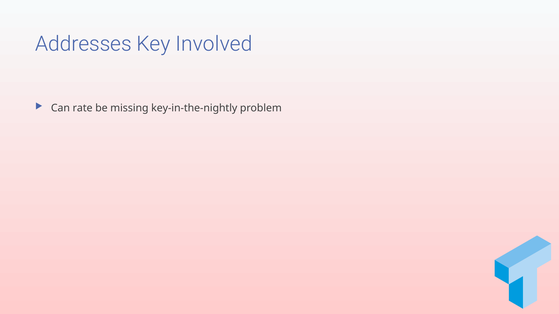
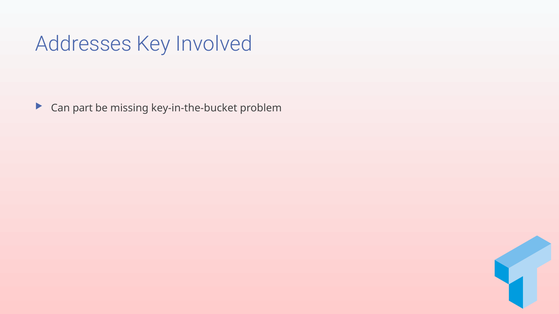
rate: rate -> part (83, 108)
key-in-the-nightly: key-in-the-nightly -> key-in-the-bucket (194, 108)
